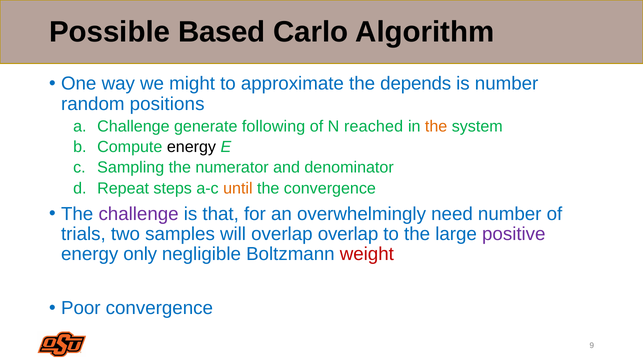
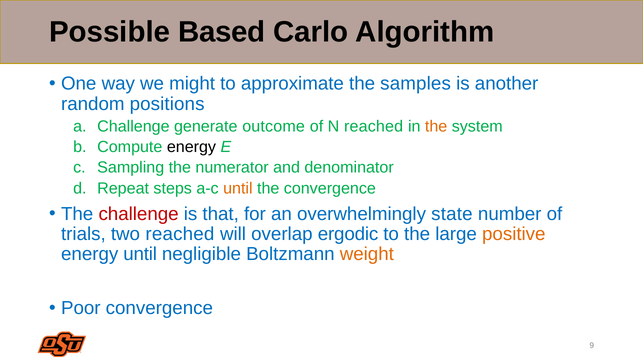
depends: depends -> samples (416, 84)
is number: number -> another (507, 84)
following: following -> outcome (274, 126)
challenge colour: purple -> red (139, 214)
need: need -> state (452, 214)
two samples: samples -> reached (180, 234)
overlap overlap: overlap -> ergodic (348, 234)
positive colour: purple -> orange (514, 234)
energy only: only -> until (140, 254)
weight colour: red -> orange (367, 254)
